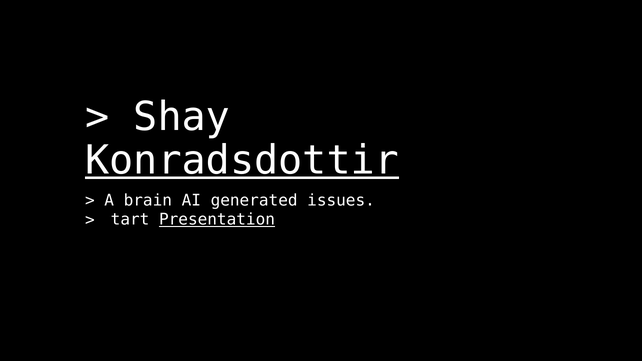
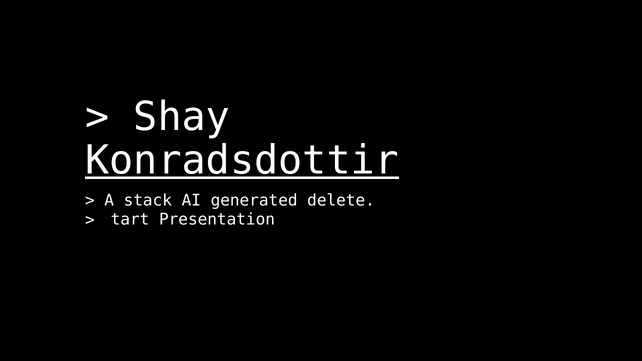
brain: brain -> stack (148, 201)
issues: issues -> delete (341, 201)
Presentation underline: present -> none (217, 220)
